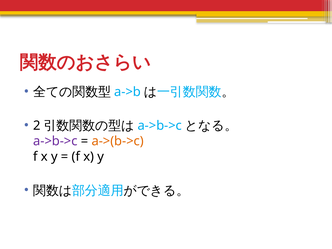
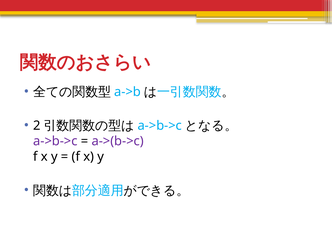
a->(b->c colour: orange -> purple (118, 141)
